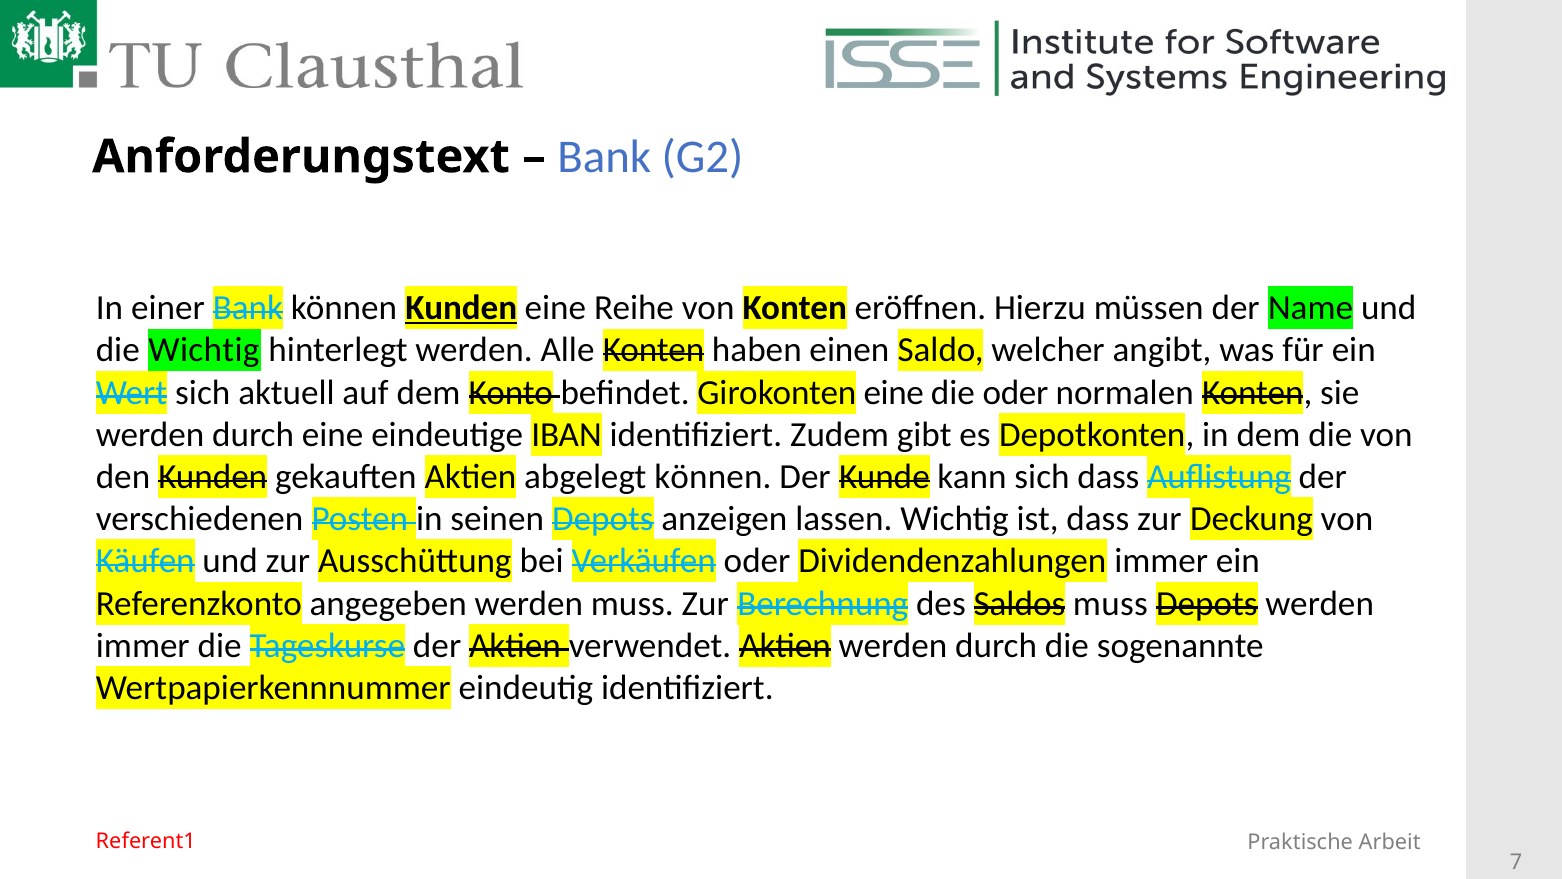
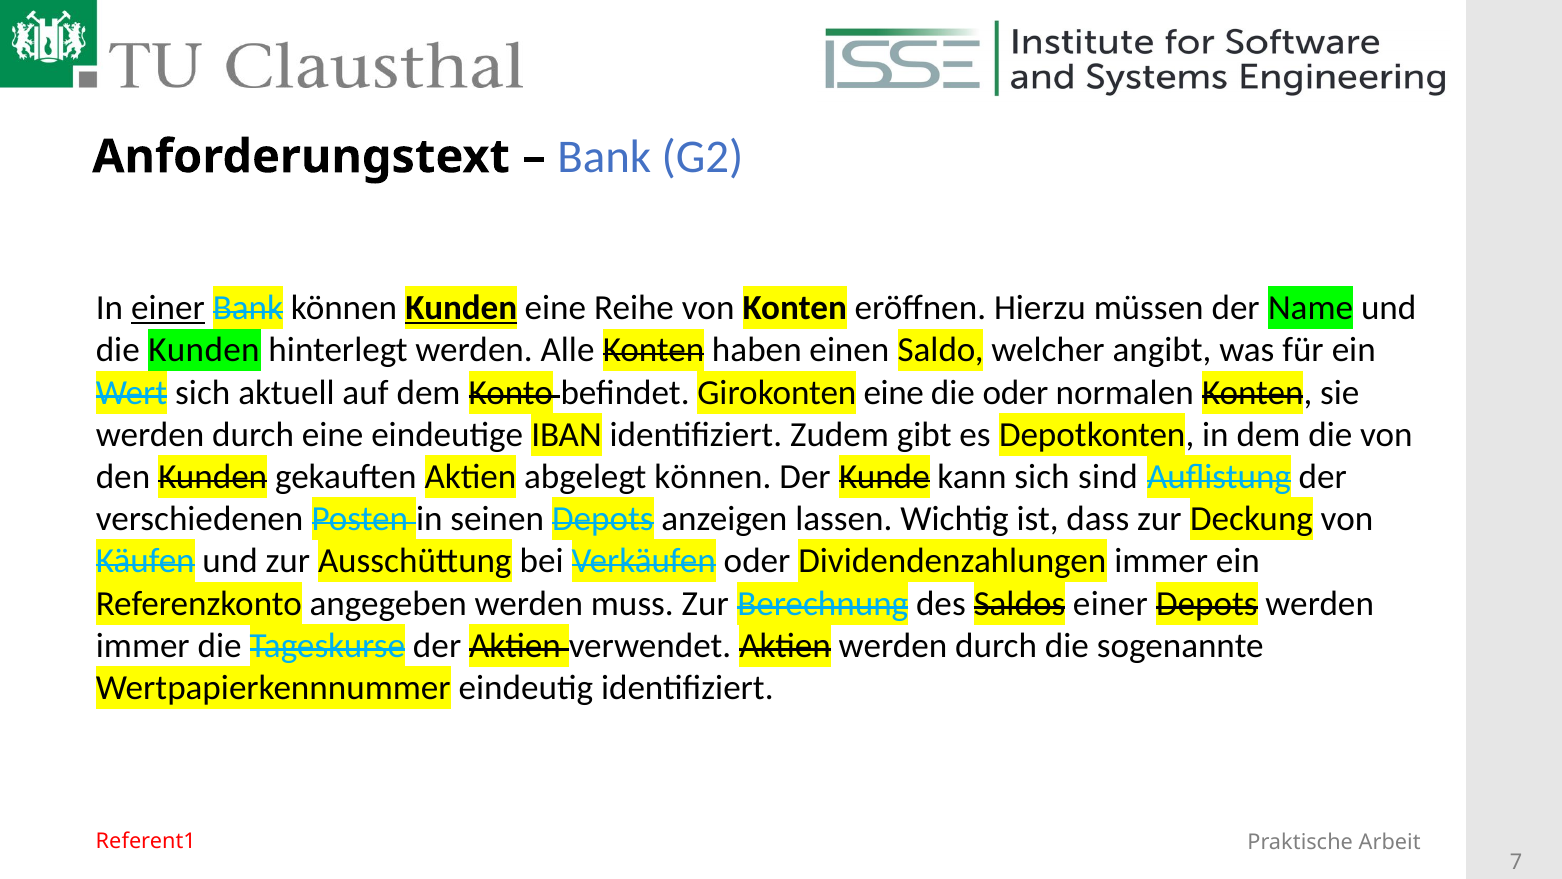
einer underline: none -> present (168, 308)
die Wichtig: Wichtig -> Kunden (204, 350)
sich dass: dass -> sind (1108, 477)
Saldos muss: muss -> einer (1110, 603)
